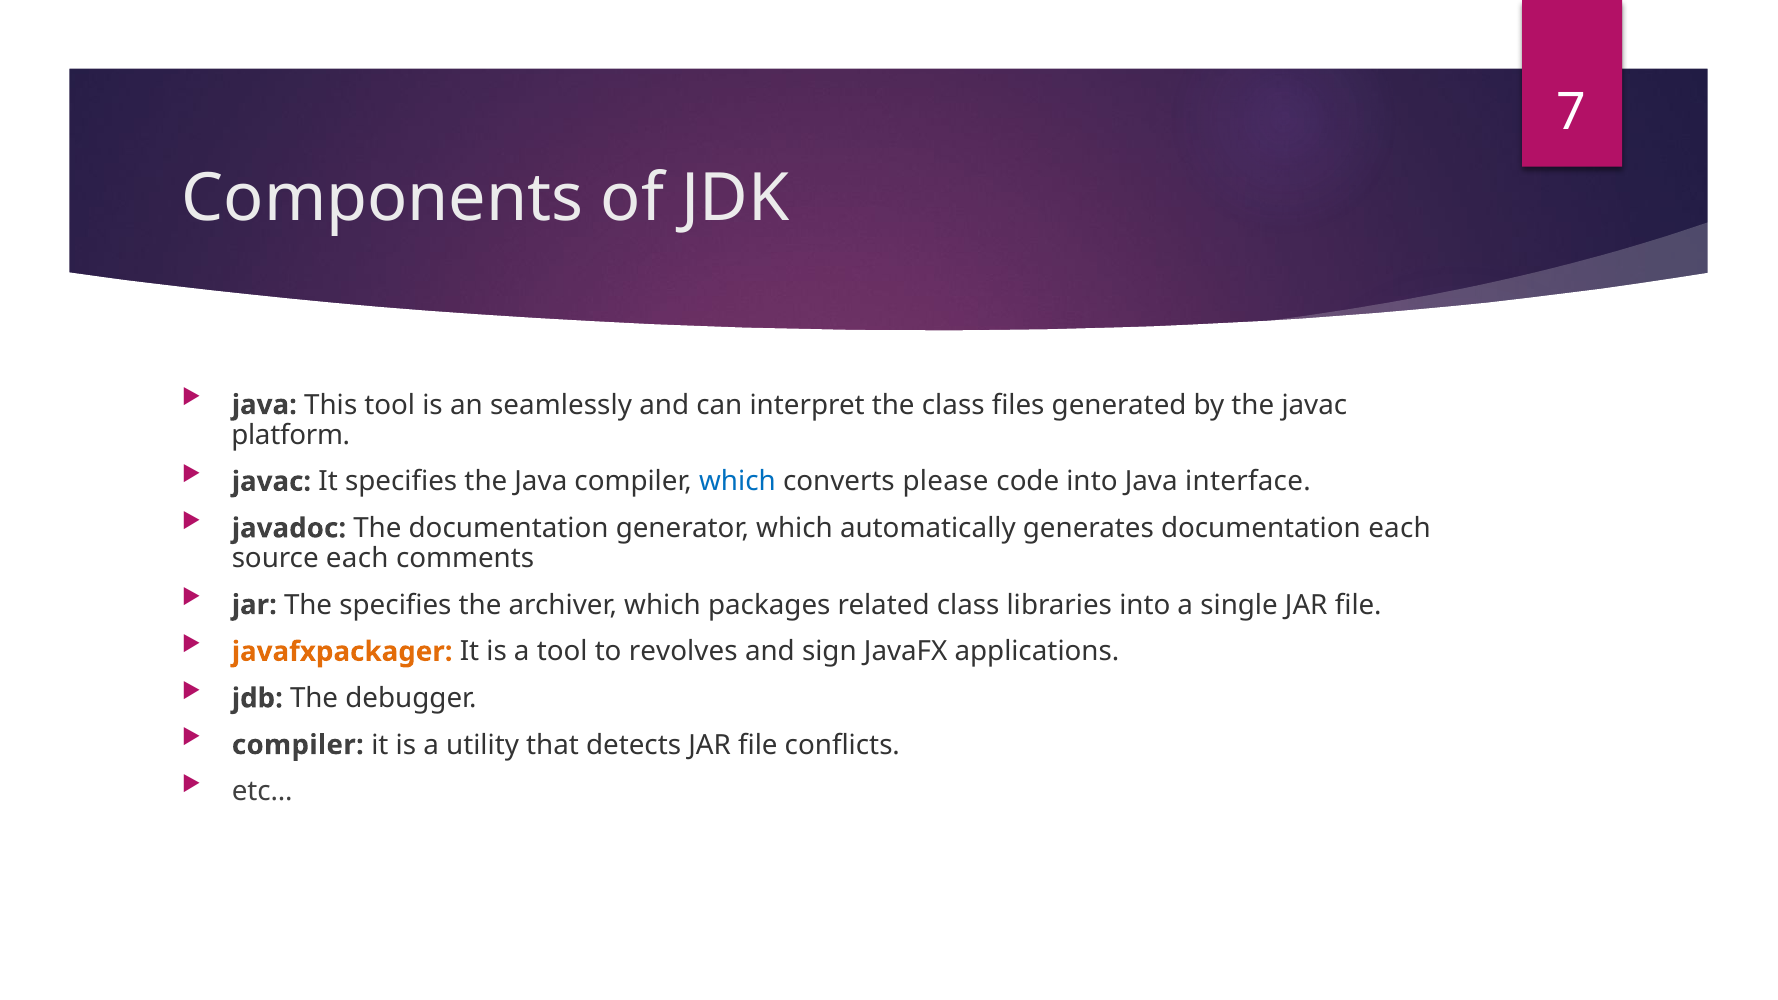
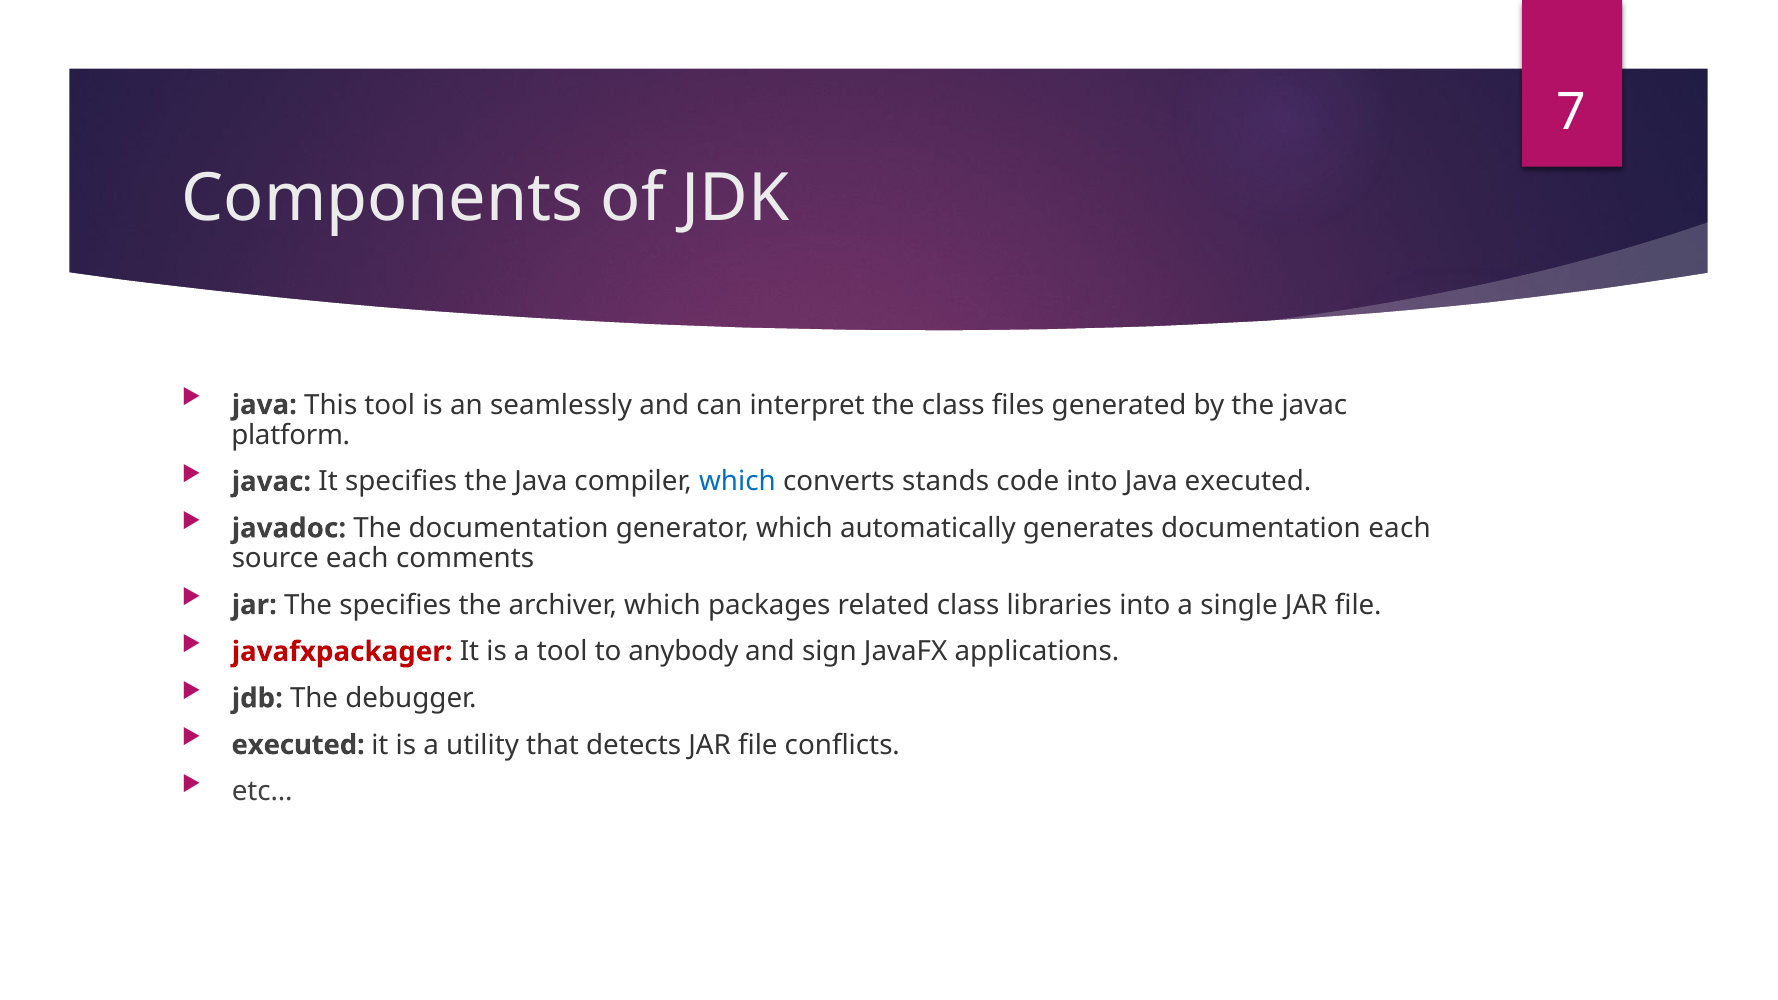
please: please -> stands (946, 482)
Java interface: interface -> executed (1248, 482)
javafxpackager colour: orange -> red (342, 652)
revolves: revolves -> anybody (683, 652)
compiler: compiler -> executed (298, 745)
